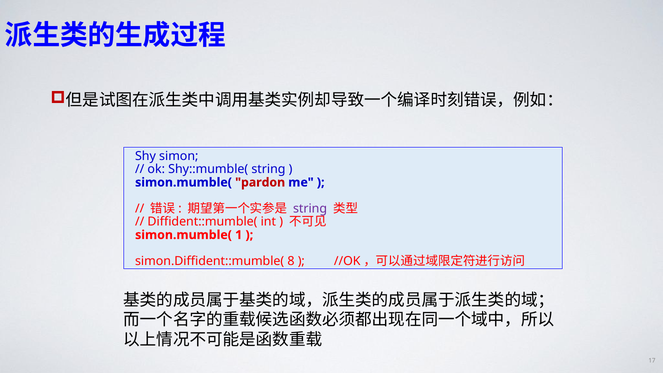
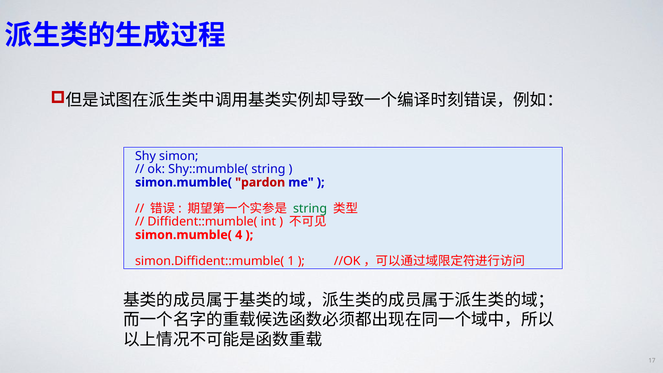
string colour: purple -> green (310, 209)
1: 1 -> 4 (239, 235)
8: 8 -> 1 (291, 261)
